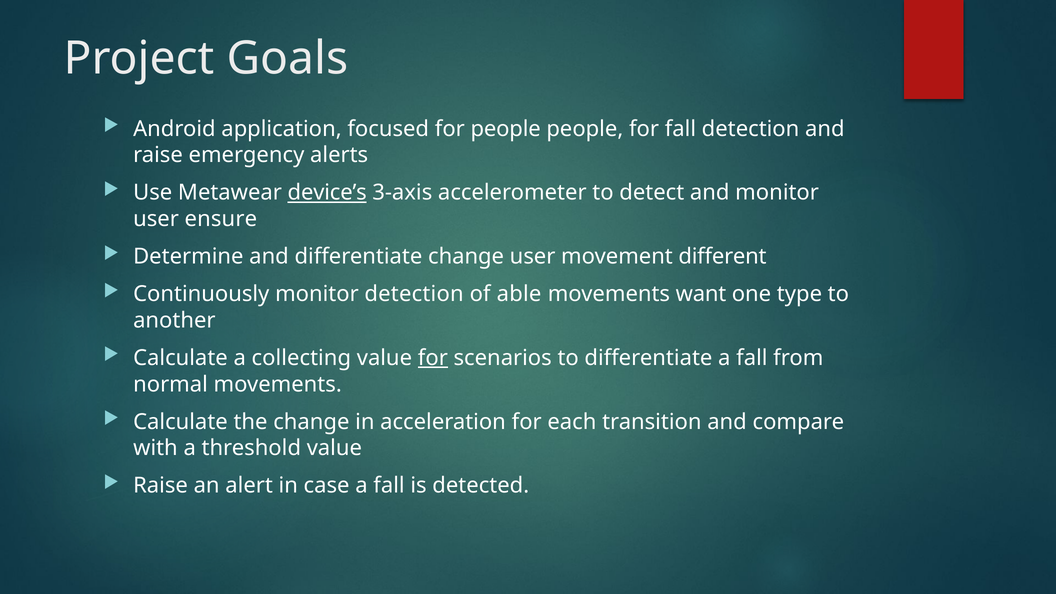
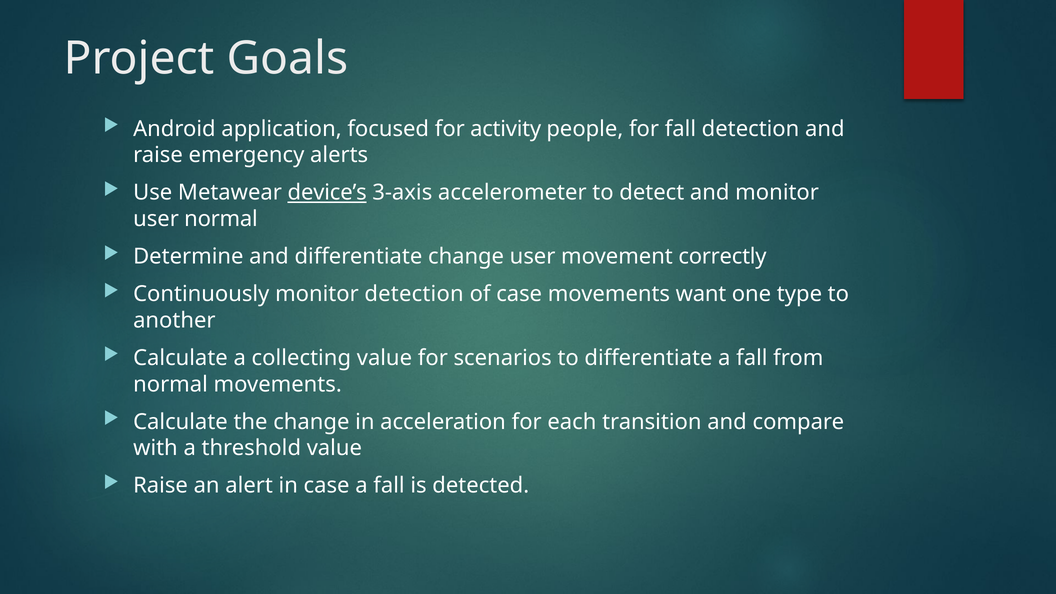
for people: people -> activity (506, 129)
user ensure: ensure -> normal (221, 219)
different: different -> correctly (722, 257)
of able: able -> case (519, 294)
for underline: present -> none (433, 358)
